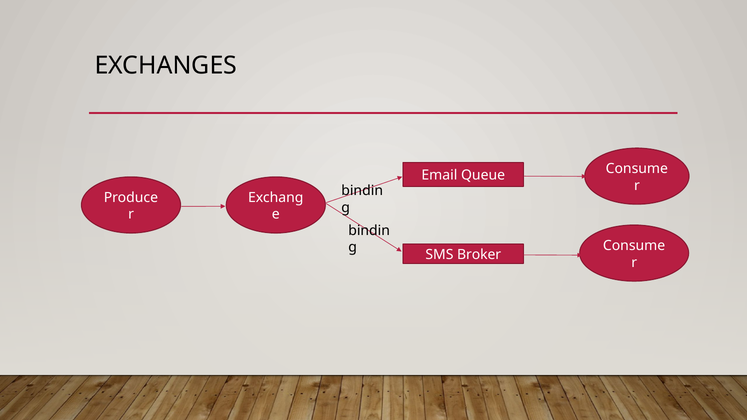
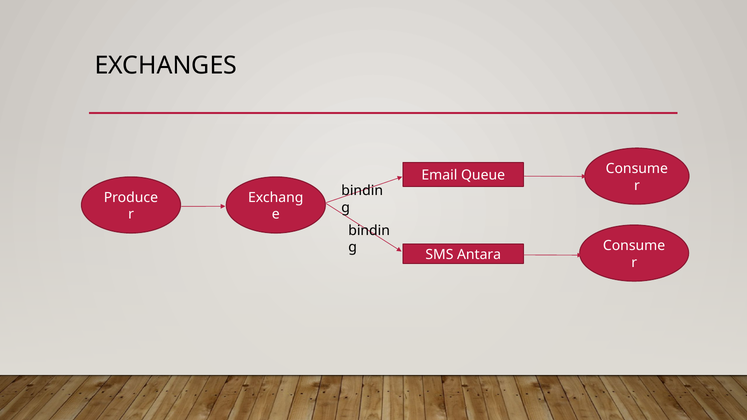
Broker: Broker -> Antara (479, 255)
